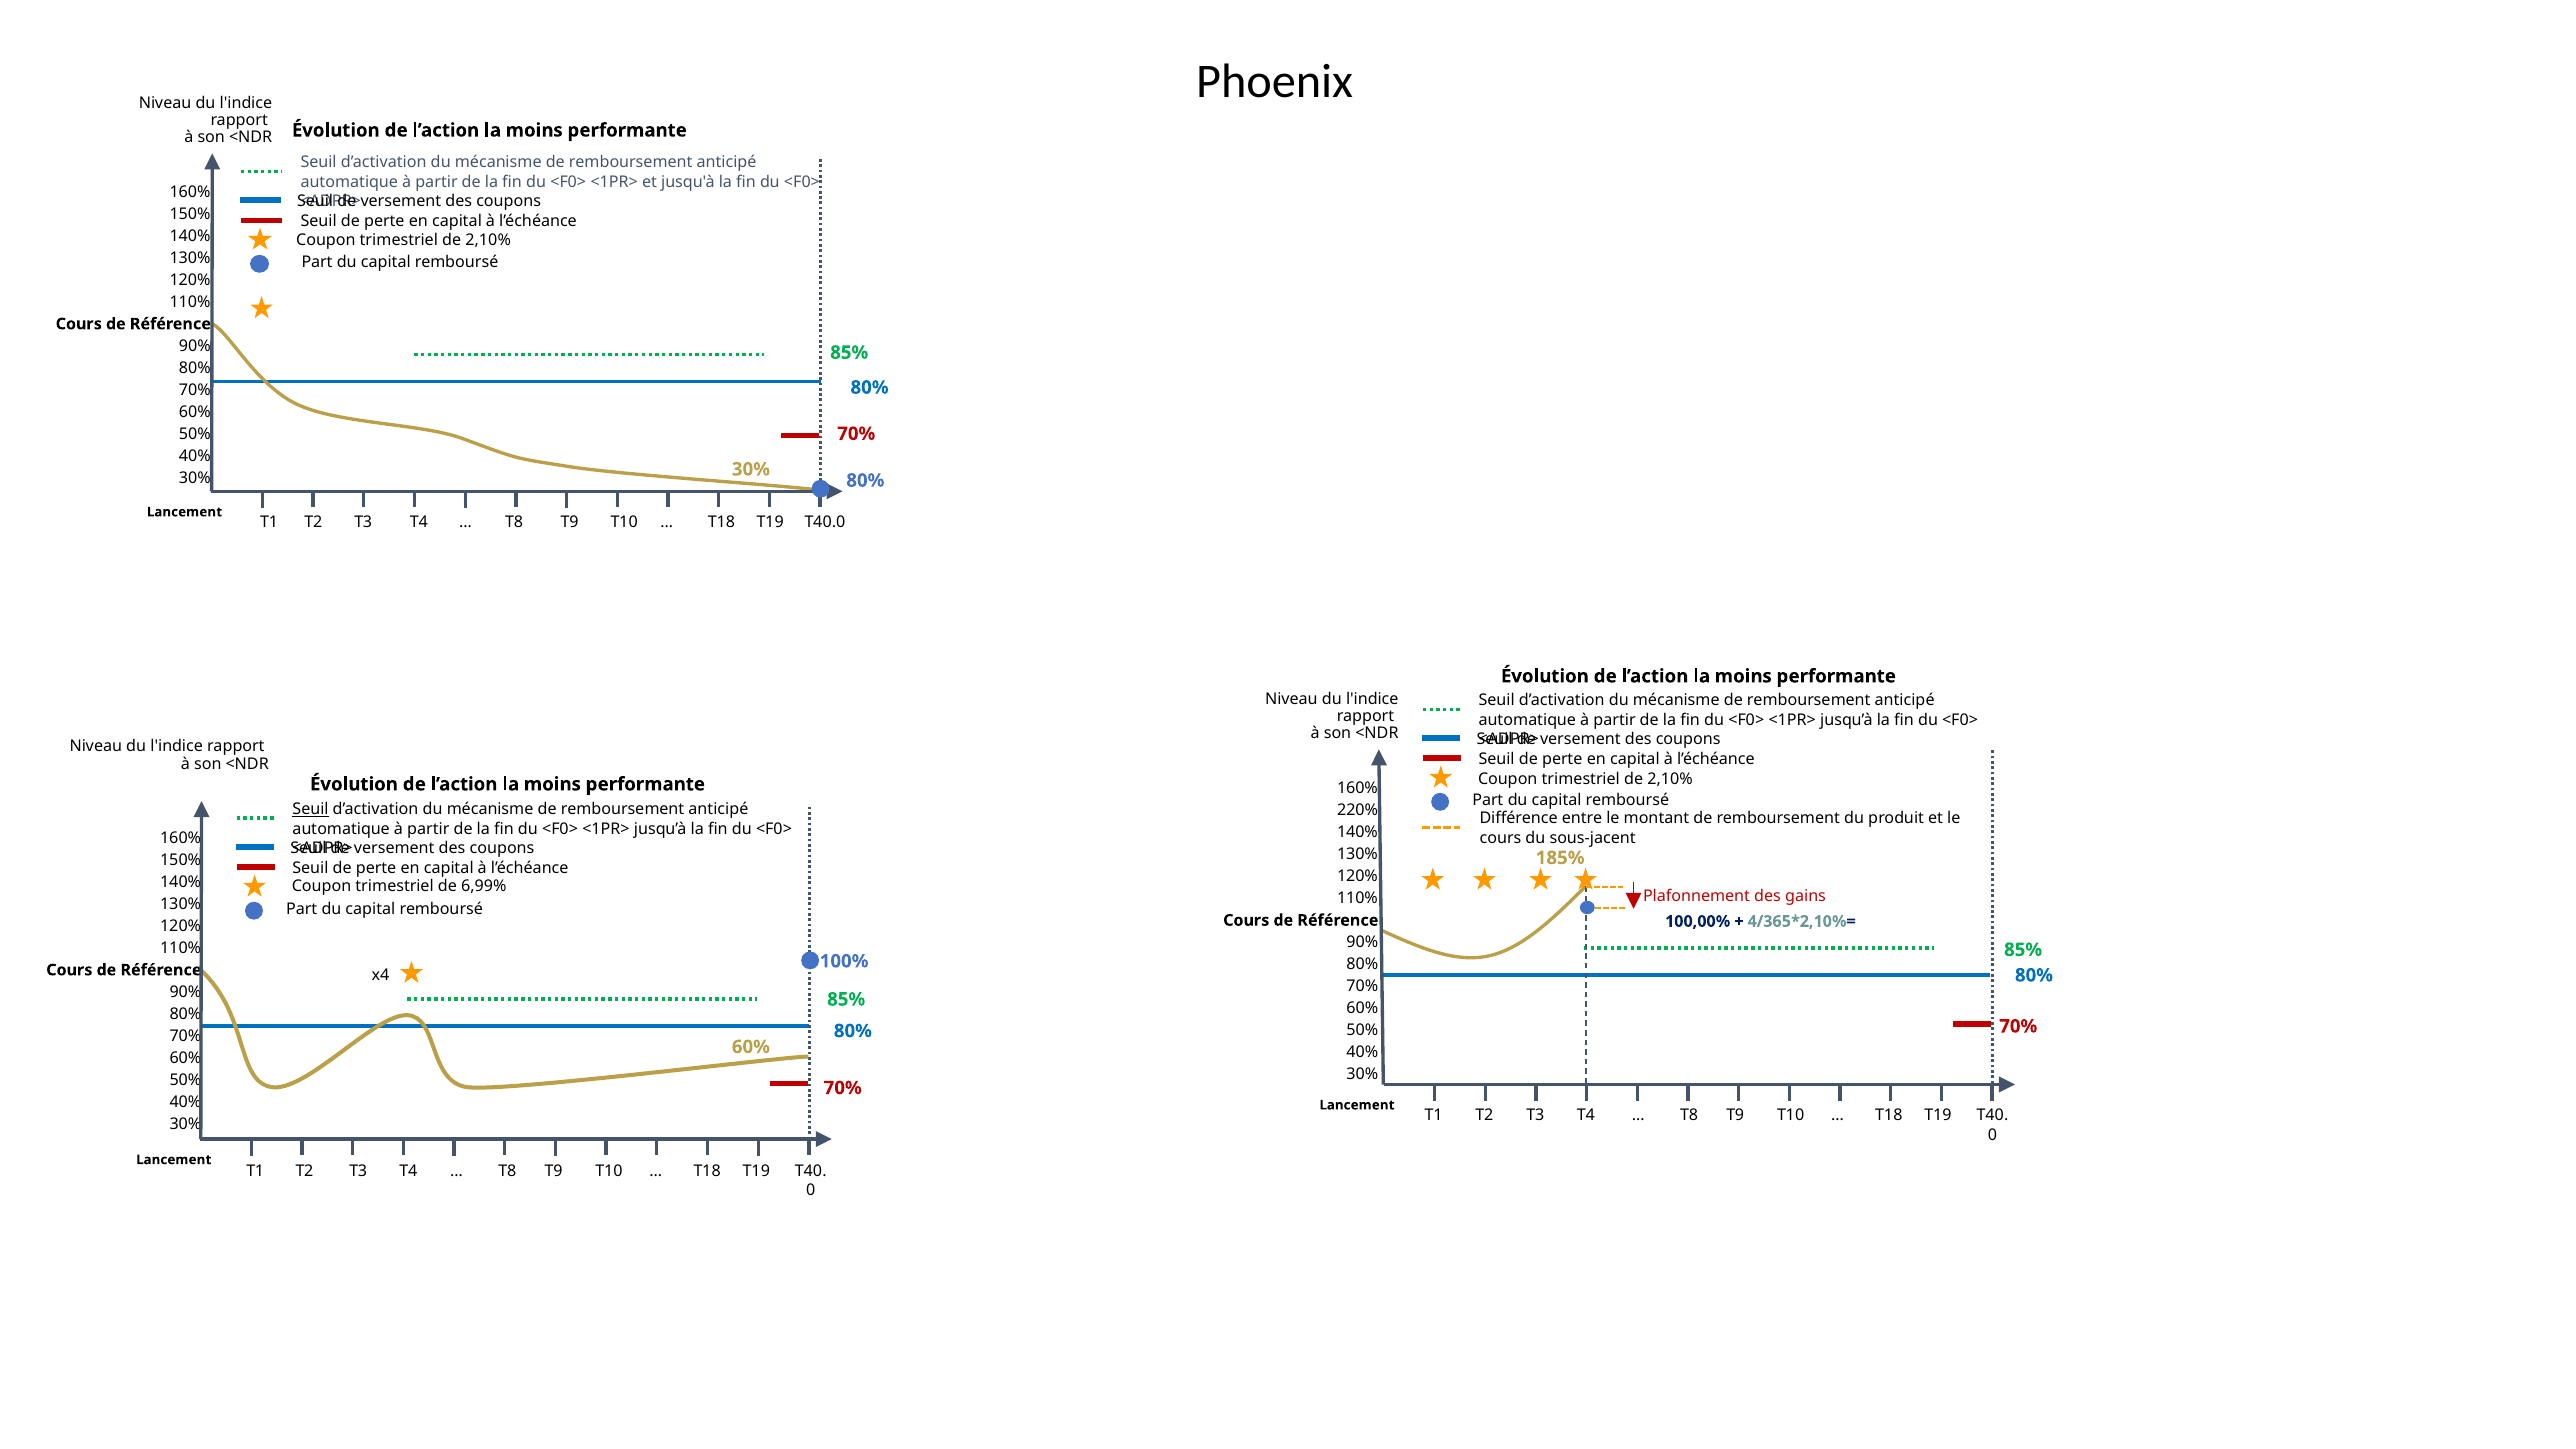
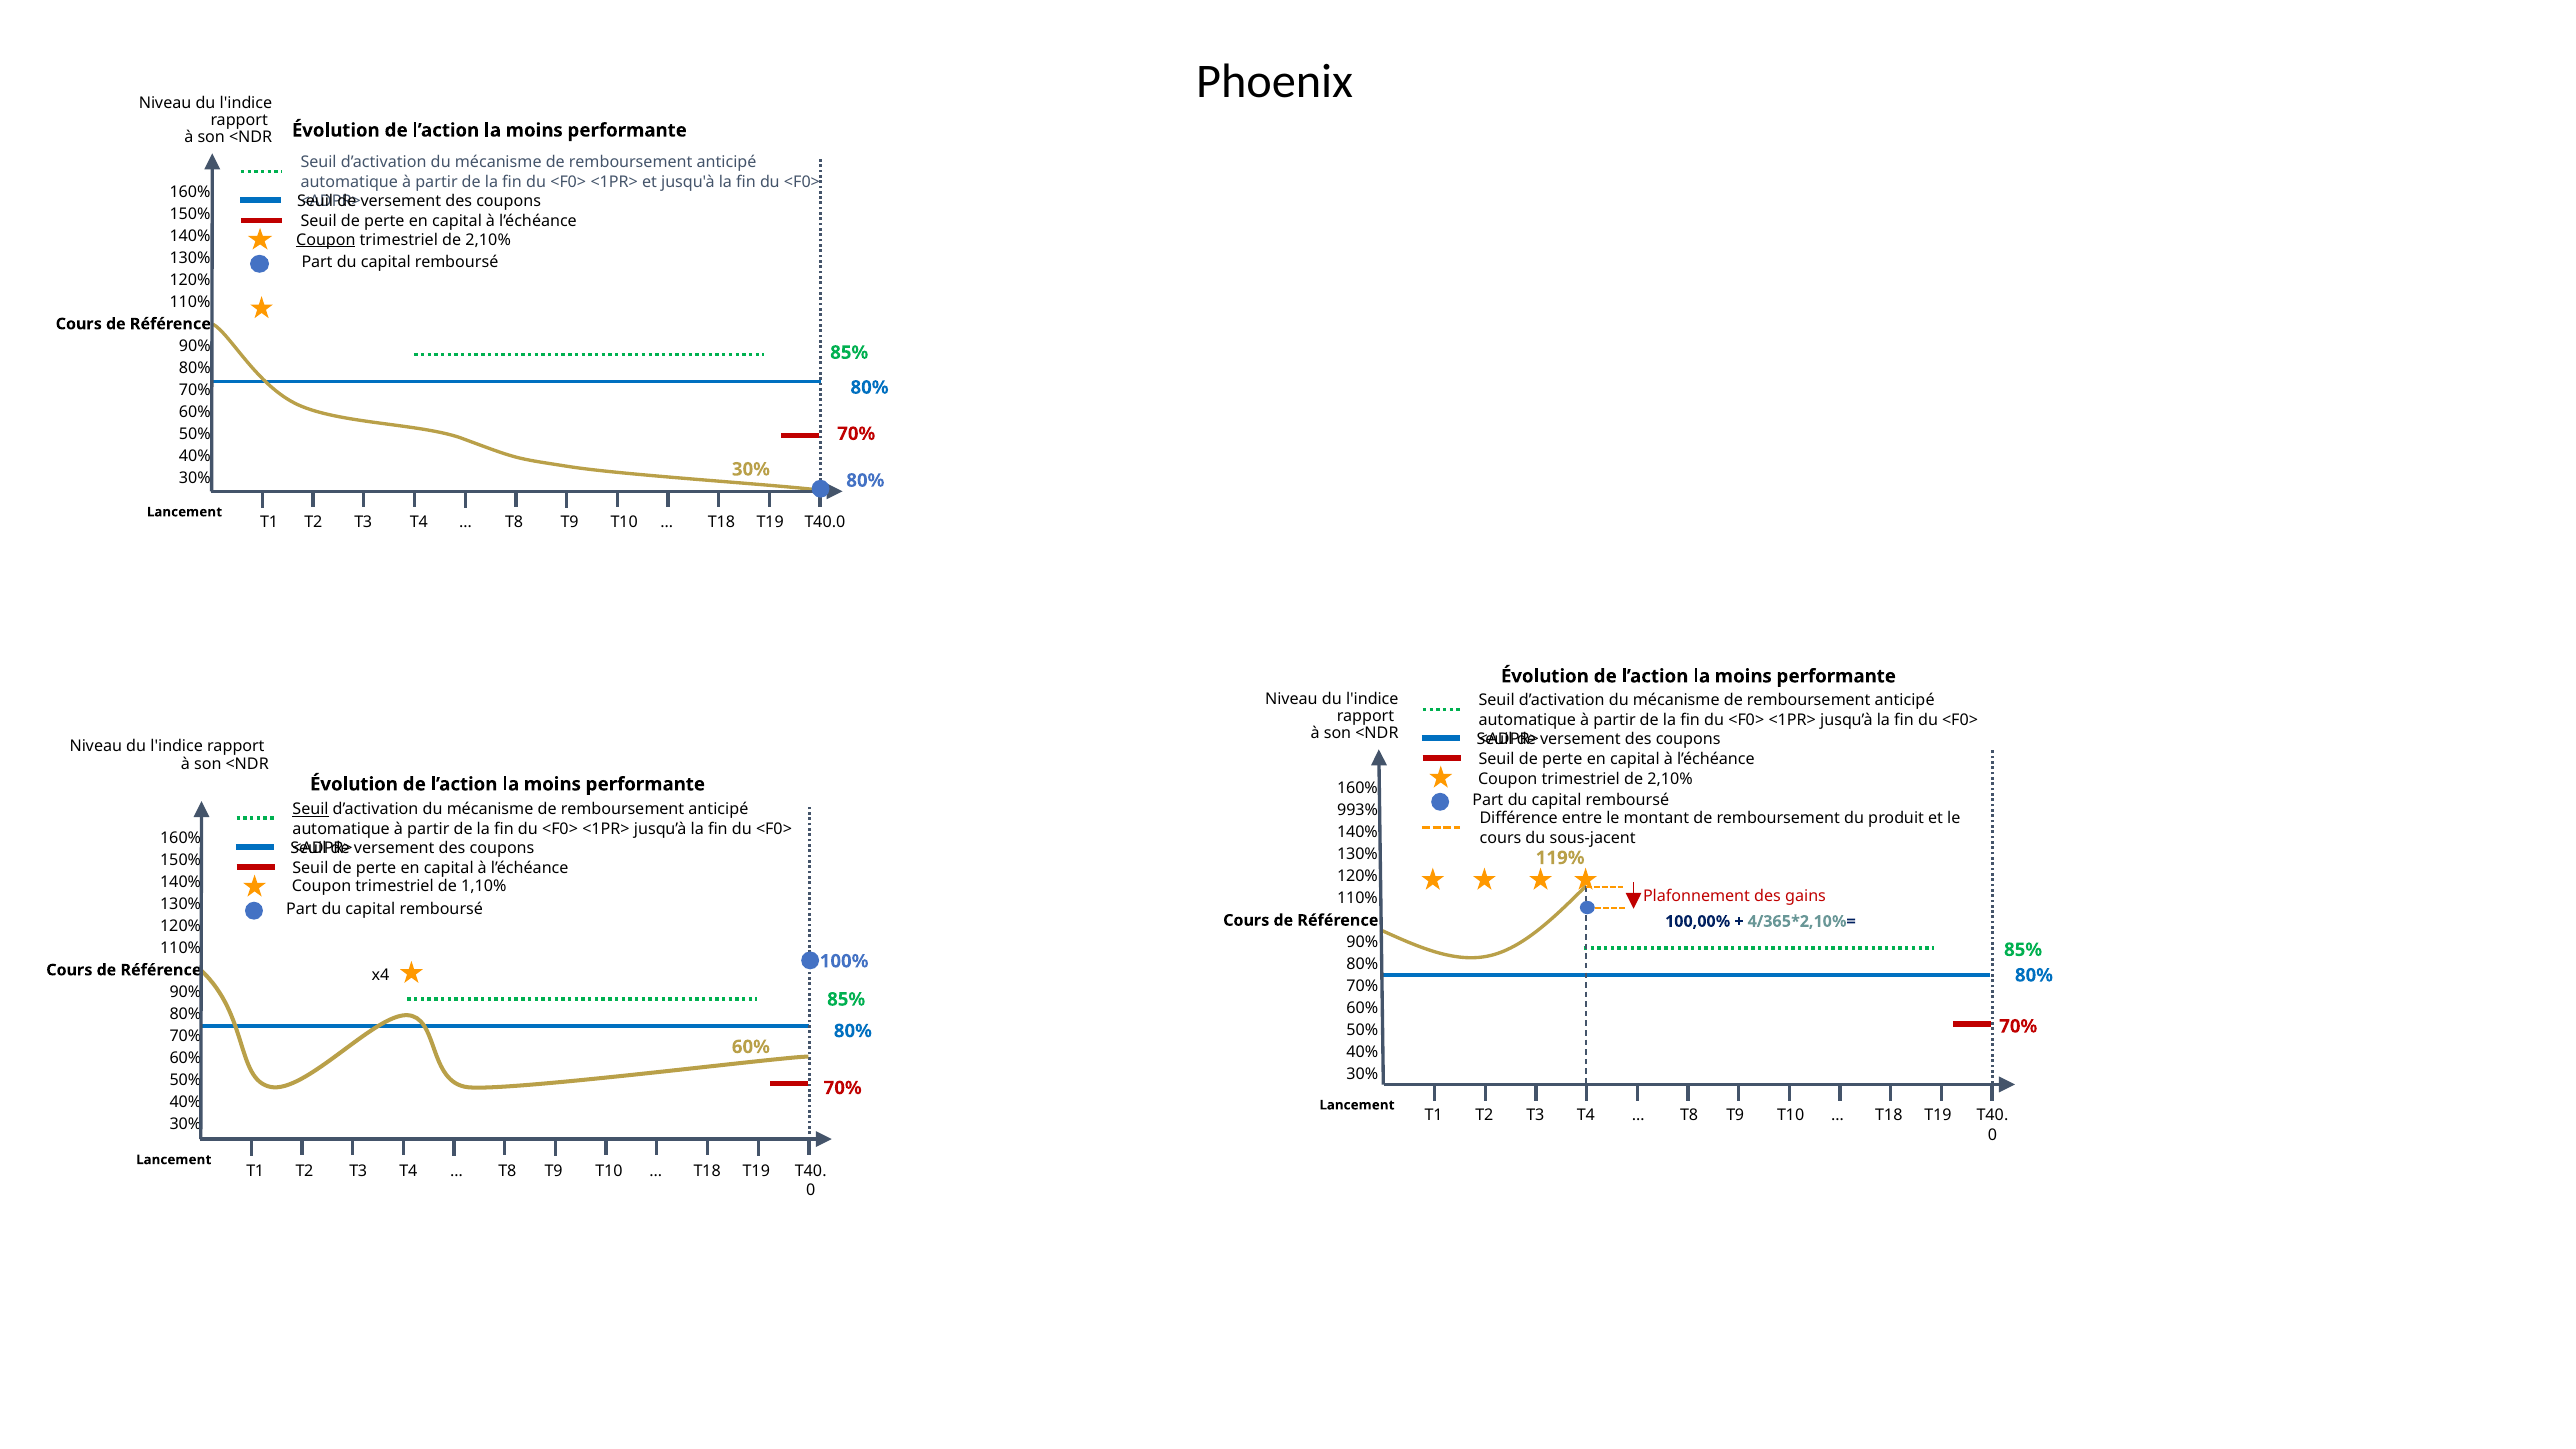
Coupon underline: none -> present (326, 240)
220%: 220% -> 993% (1358, 810)
185%: 185% -> 119% (1560, 858)
6,99%: 6,99% -> 1,10% (484, 886)
